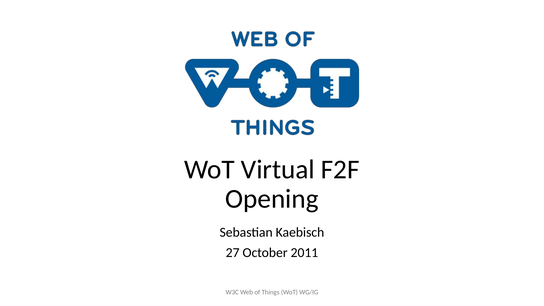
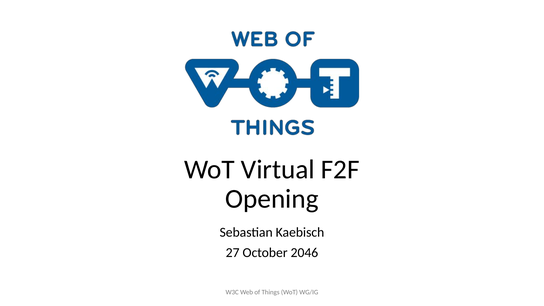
2011: 2011 -> 2046 (304, 253)
